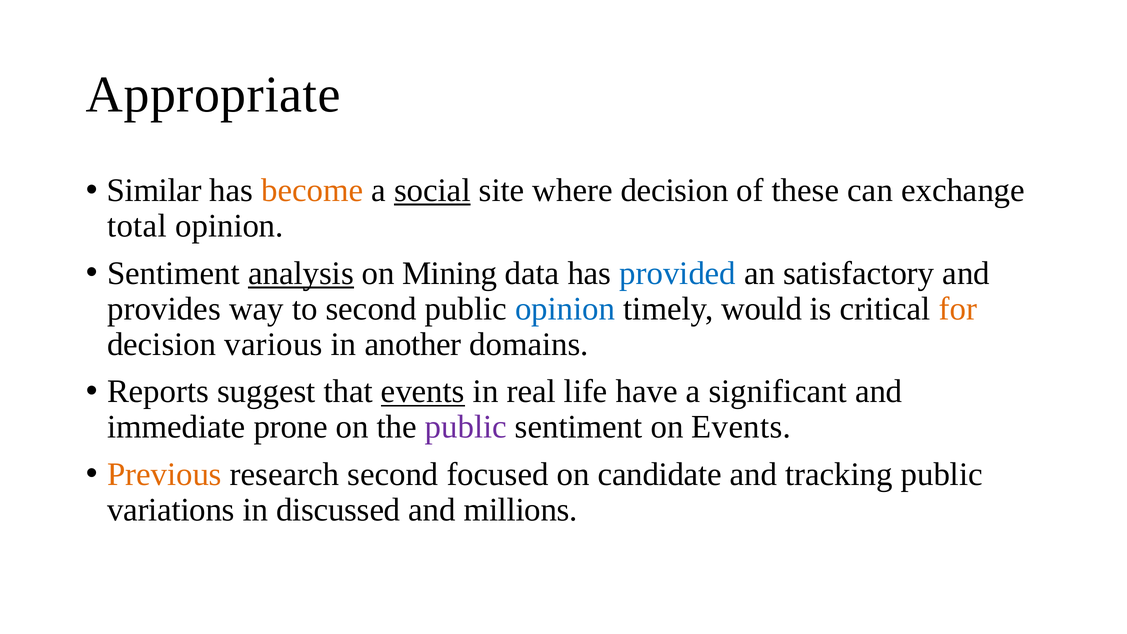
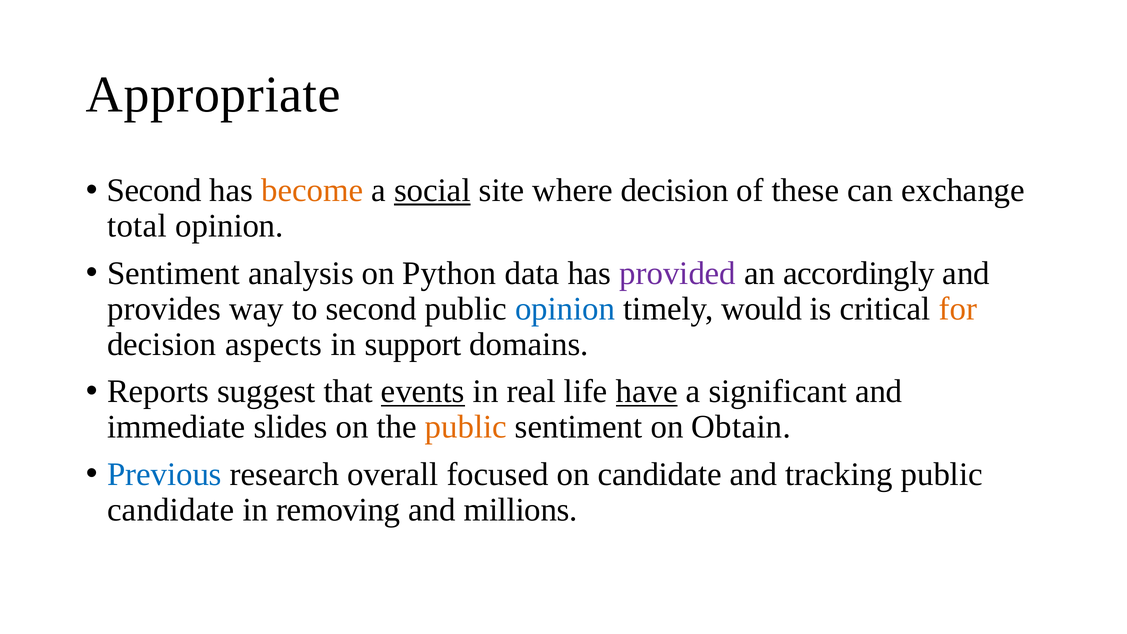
Similar: Similar -> Second (154, 191)
analysis underline: present -> none (301, 273)
Mining: Mining -> Python (449, 273)
provided colour: blue -> purple (678, 273)
satisfactory: satisfactory -> accordingly (859, 273)
various: various -> aspects (273, 344)
another: another -> support (413, 344)
have underline: none -> present (647, 392)
prone: prone -> slides (291, 427)
public colour: purple -> orange (466, 427)
on Events: Events -> Obtain (741, 427)
Previous colour: orange -> blue (164, 474)
research second: second -> overall (393, 474)
variations: variations -> candidate (171, 510)
discussed: discussed -> removing (338, 510)
